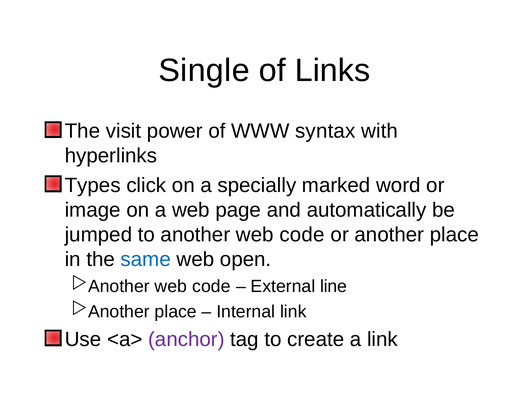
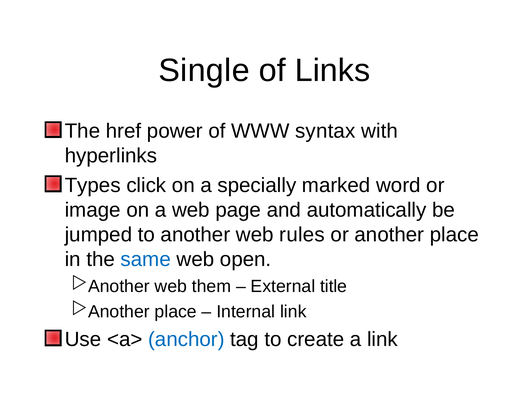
visit: visit -> href (124, 131)
another web code: code -> rules (302, 235)
code: code -> them (211, 286)
line: line -> title (334, 286)
anchor colour: purple -> blue (186, 339)
